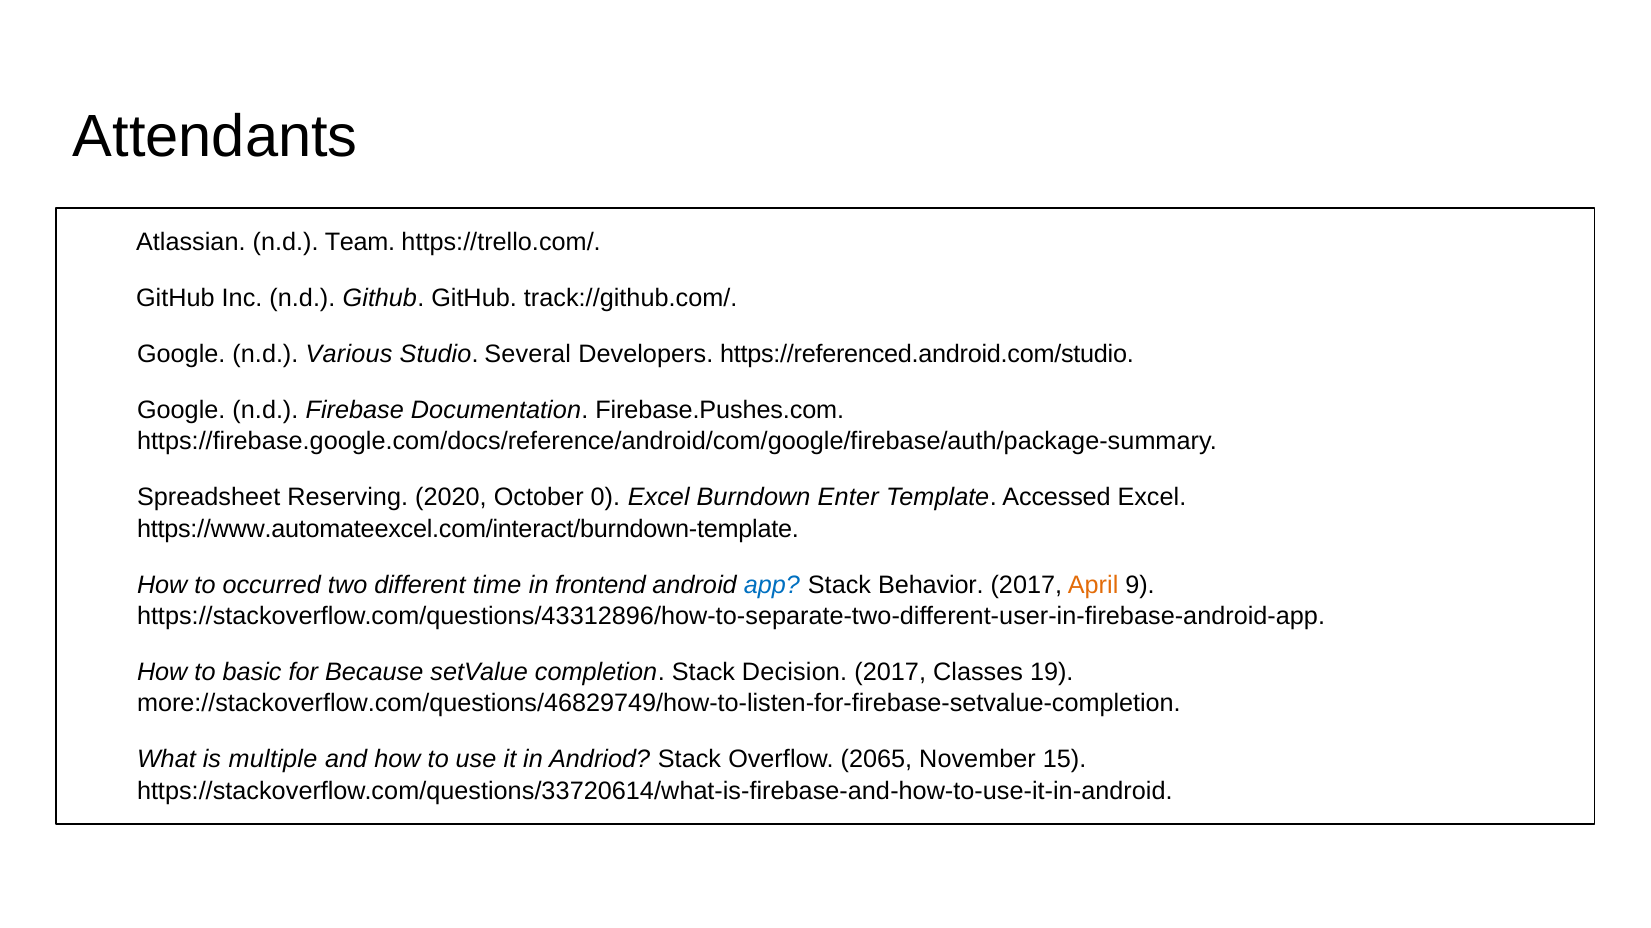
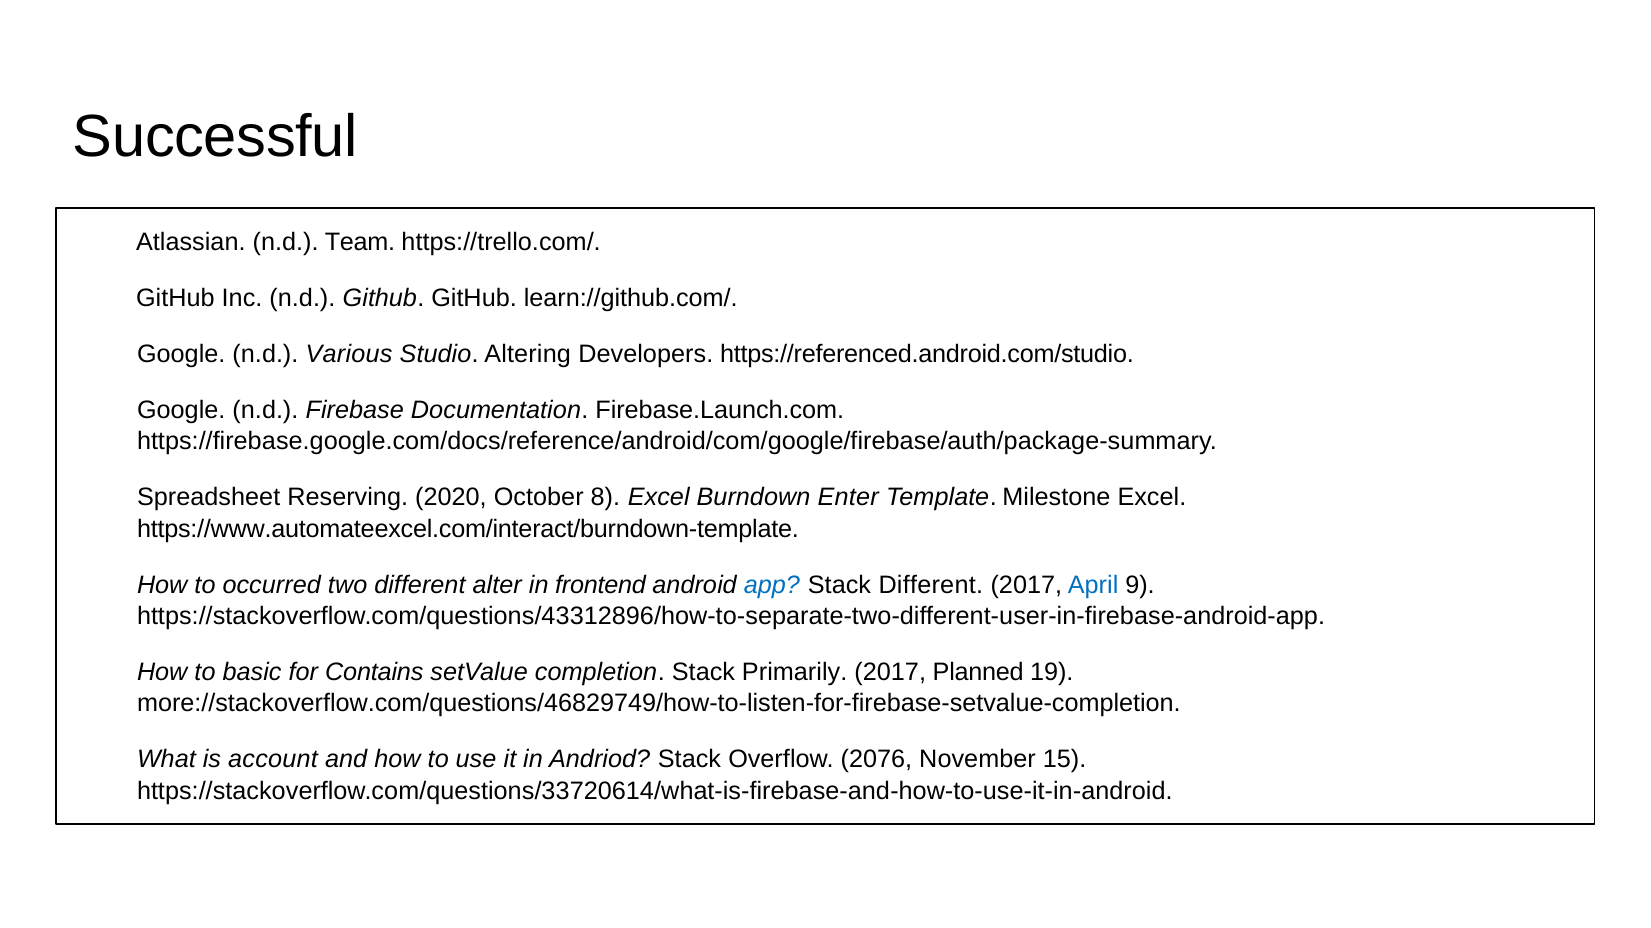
Attendants: Attendants -> Successful (215, 137)
track://github.com/: track://github.com/ -> learn://github.com/ (631, 299)
Several: Several -> Altering (528, 355)
Firebase.Pushes.com: Firebase.Pushes.com -> Firebase.Launch.com (720, 411)
0: 0 -> 8 (605, 498)
Accessed: Accessed -> Milestone (1056, 498)
time: time -> alter (497, 585)
Stack Behavior: Behavior -> Different (931, 585)
April colour: orange -> blue (1093, 585)
Because: Because -> Contains (374, 673)
Decision: Decision -> Primarily (795, 673)
Classes: Classes -> Planned (978, 673)
multiple: multiple -> account (273, 760)
2065: 2065 -> 2076 (876, 760)
